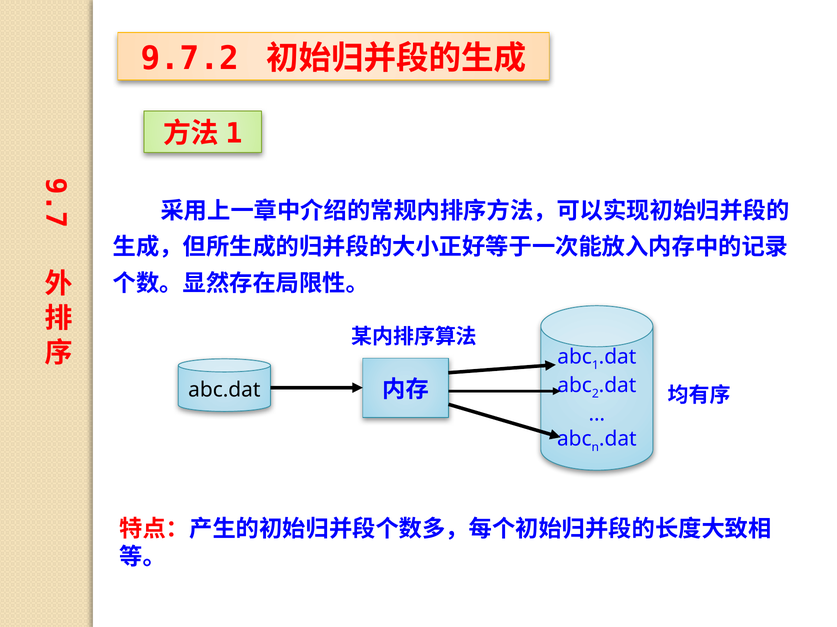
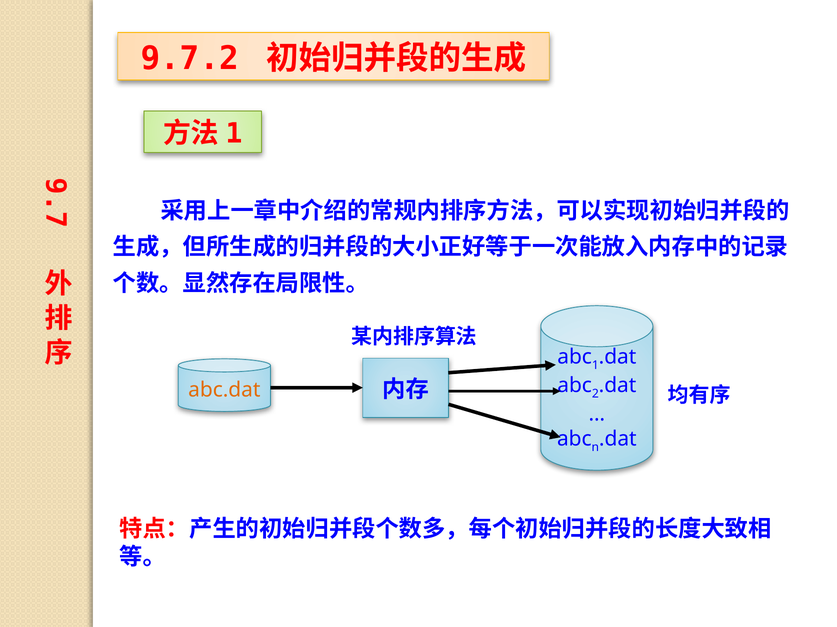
abc.dat colour: black -> orange (224, 390)
